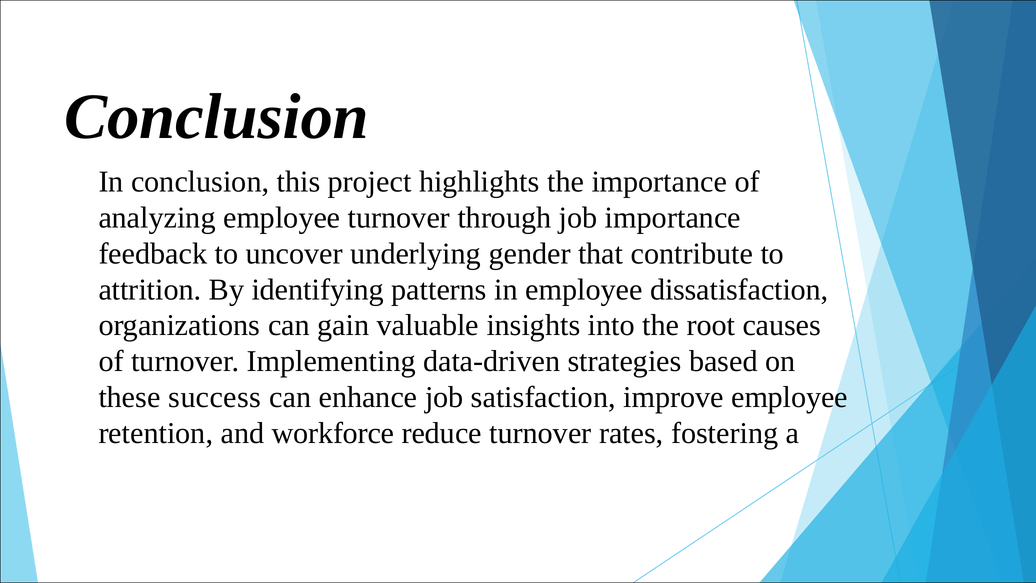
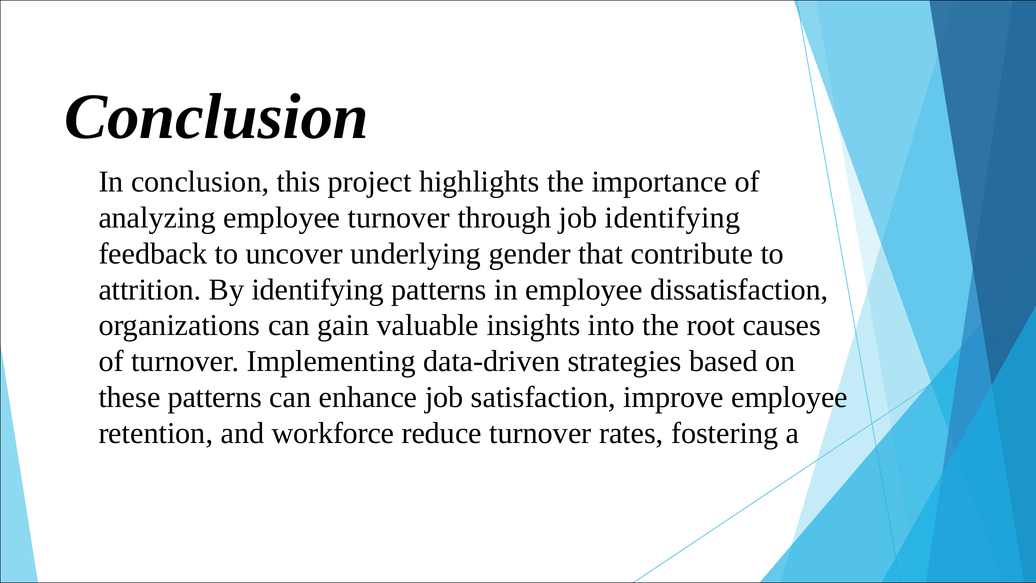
job importance: importance -> identifying (673, 218)
these success: success -> patterns (215, 397)
